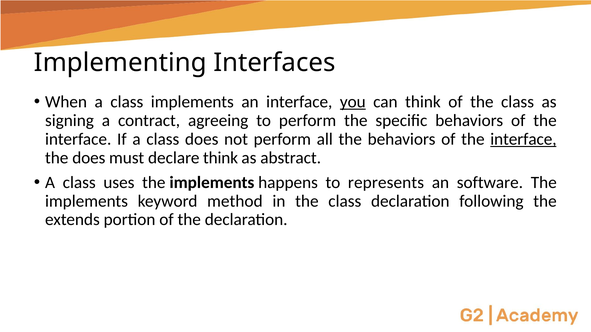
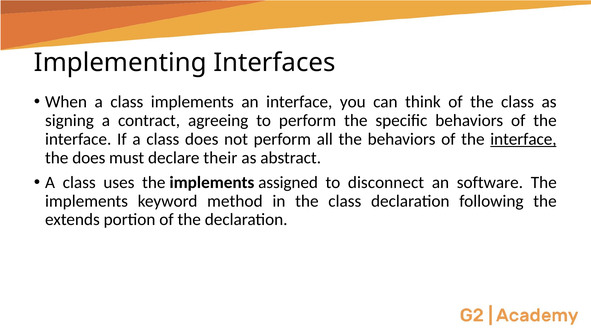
you underline: present -> none (353, 102)
declare think: think -> their (220, 158)
happens: happens -> assigned (288, 183)
represents: represents -> disconnect (386, 183)
